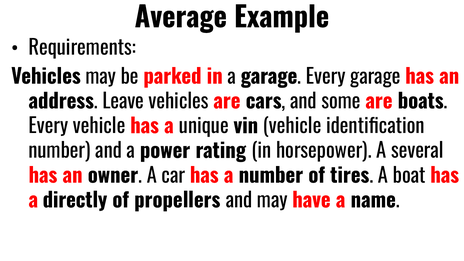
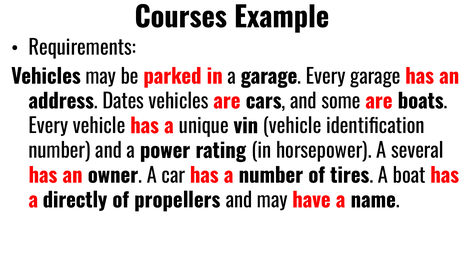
Average: Average -> Courses (181, 18)
Leave: Leave -> Dates (123, 102)
